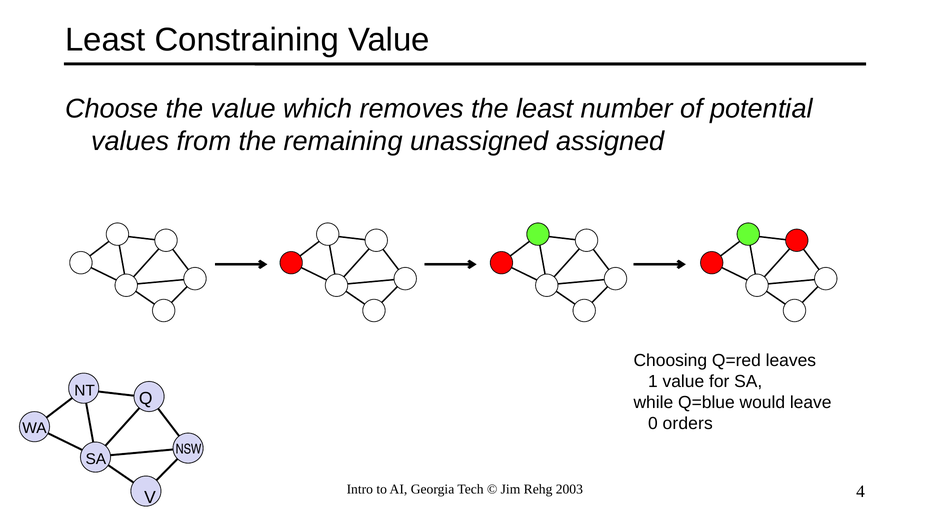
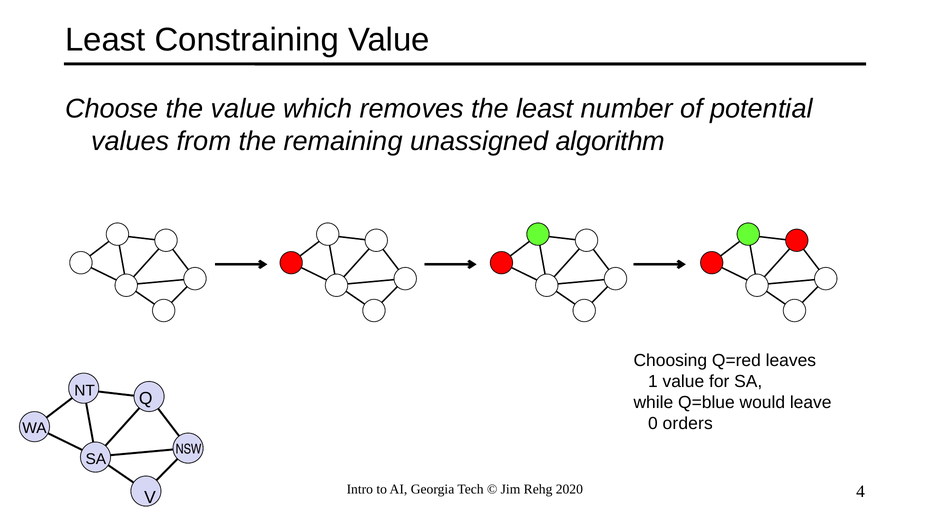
assigned: assigned -> algorithm (610, 141)
2003: 2003 -> 2020 (569, 489)
